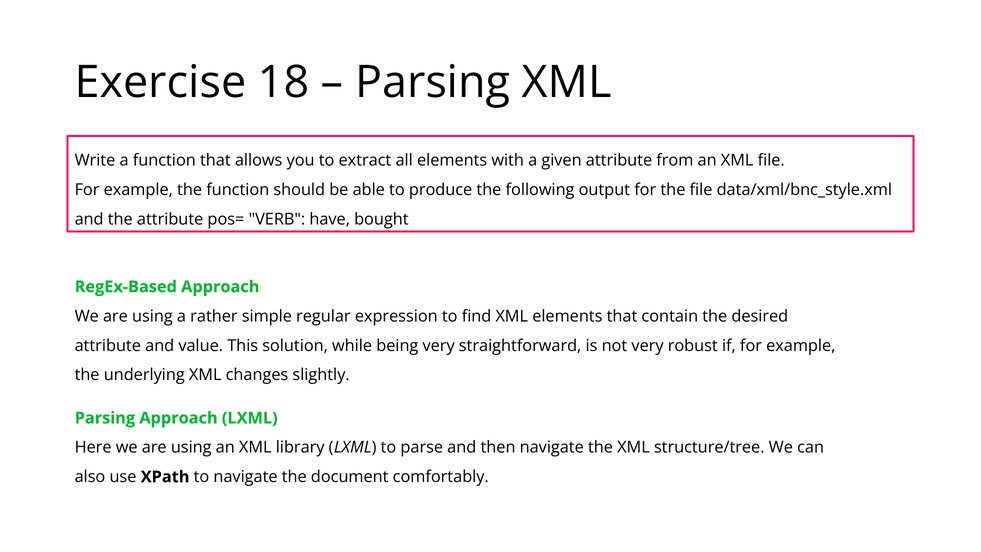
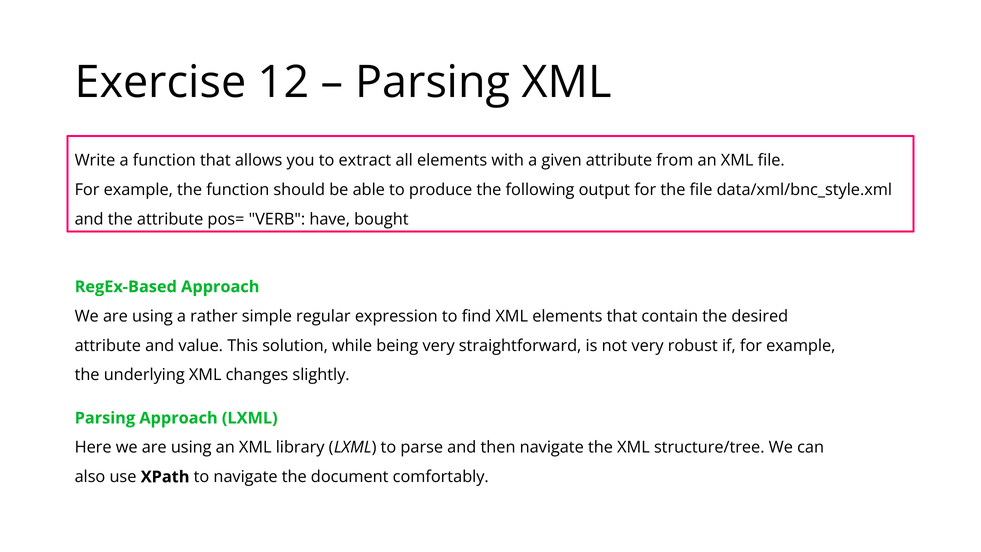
18: 18 -> 12 (284, 82)
